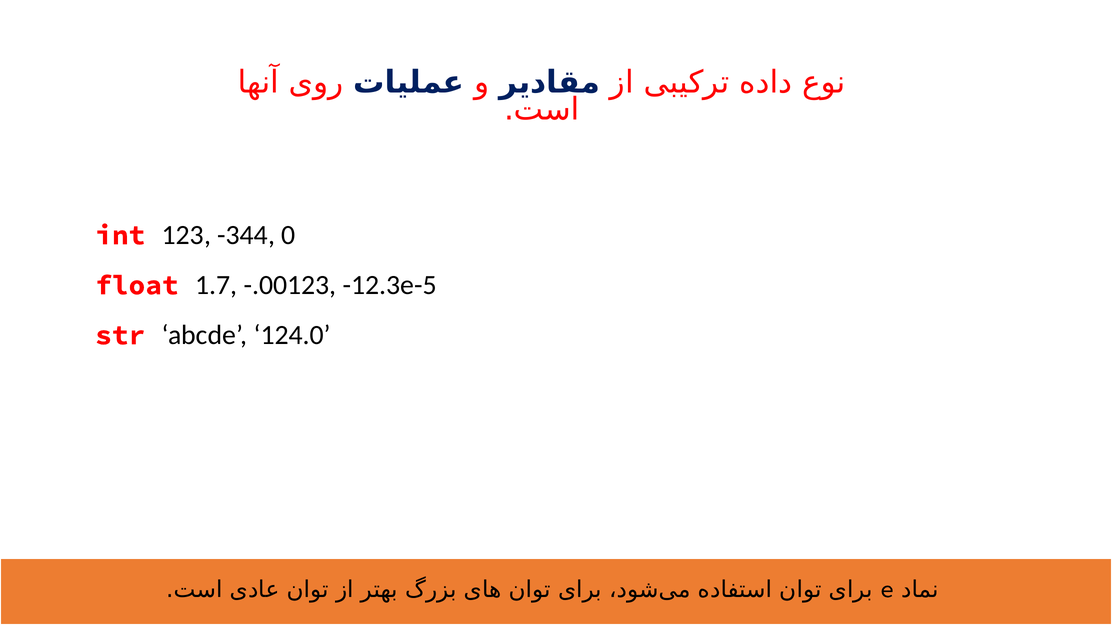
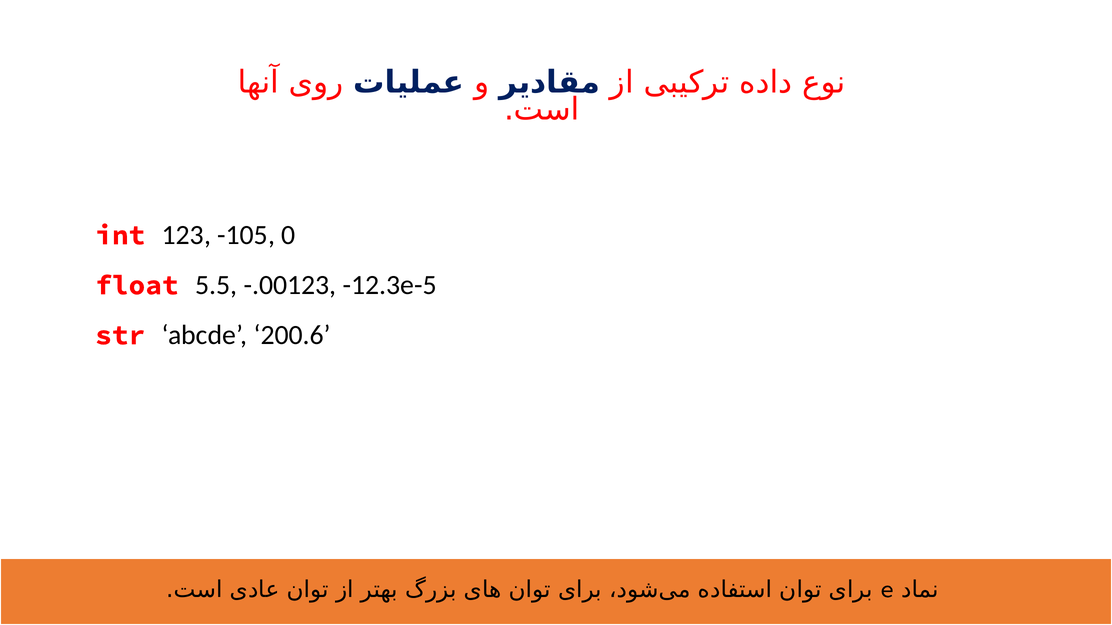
-344: -344 -> -105 (246, 235)
1.7: 1.7 -> 5.5 (216, 285)
124.0: 124.0 -> 200.6 (292, 335)
